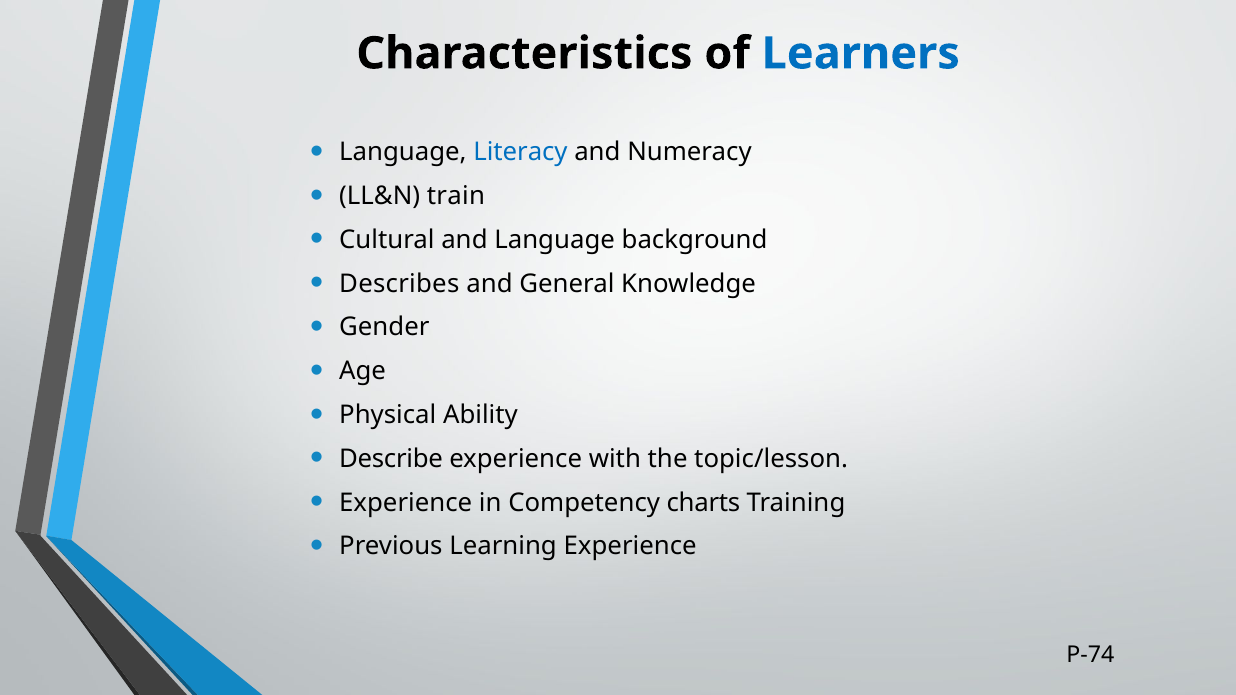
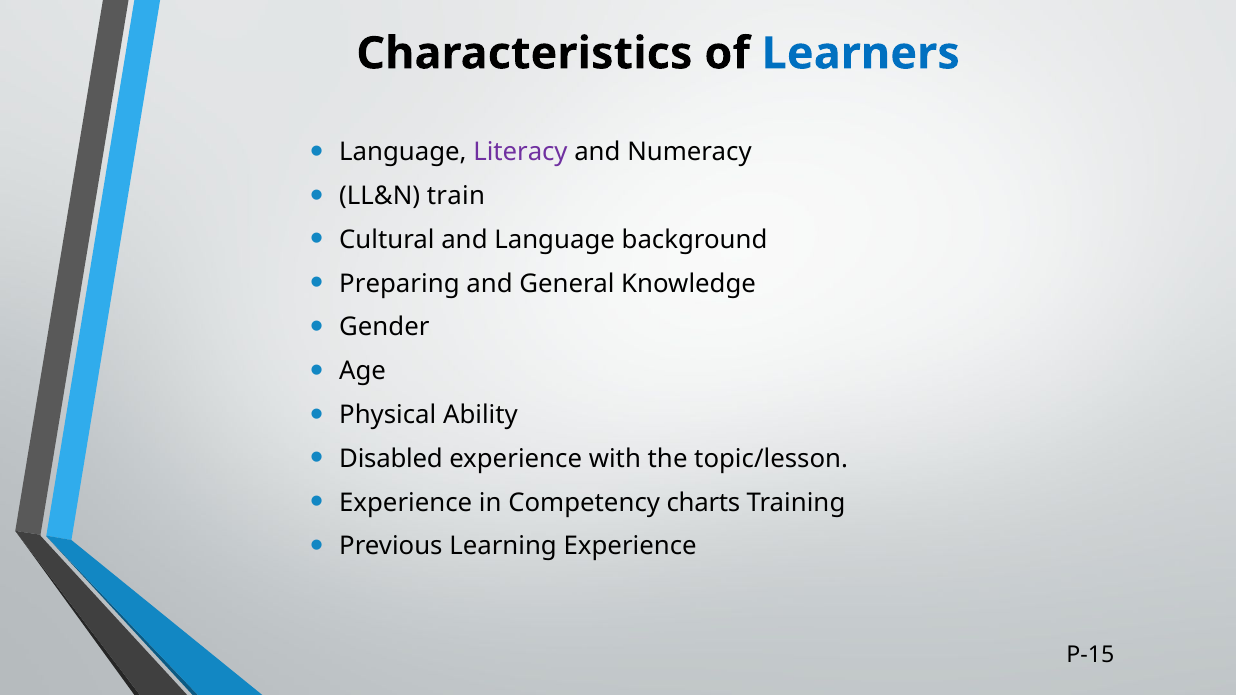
Literacy colour: blue -> purple (521, 152)
Describes: Describes -> Preparing (399, 284)
Describe: Describe -> Disabled (391, 459)
P-74: P-74 -> P-15 (1090, 656)
